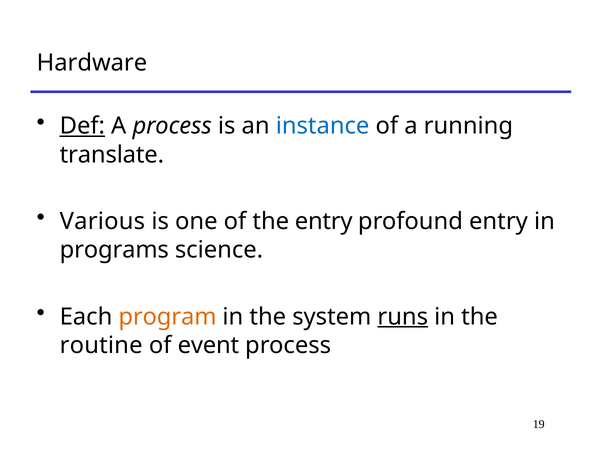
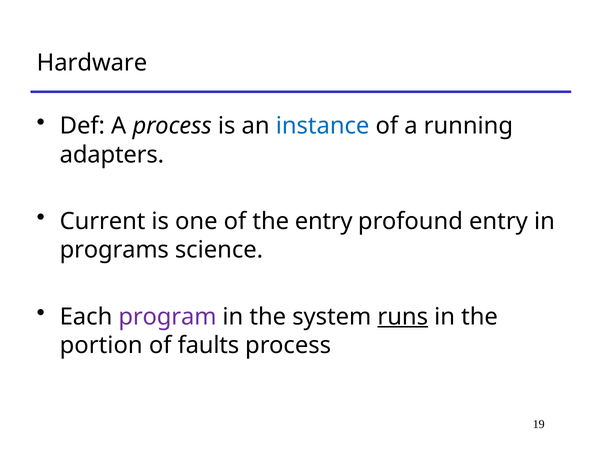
Def underline: present -> none (82, 126)
translate: translate -> adapters (112, 155)
Various: Various -> Current (103, 221)
program colour: orange -> purple (167, 317)
routine: routine -> portion (101, 345)
event: event -> faults (208, 345)
